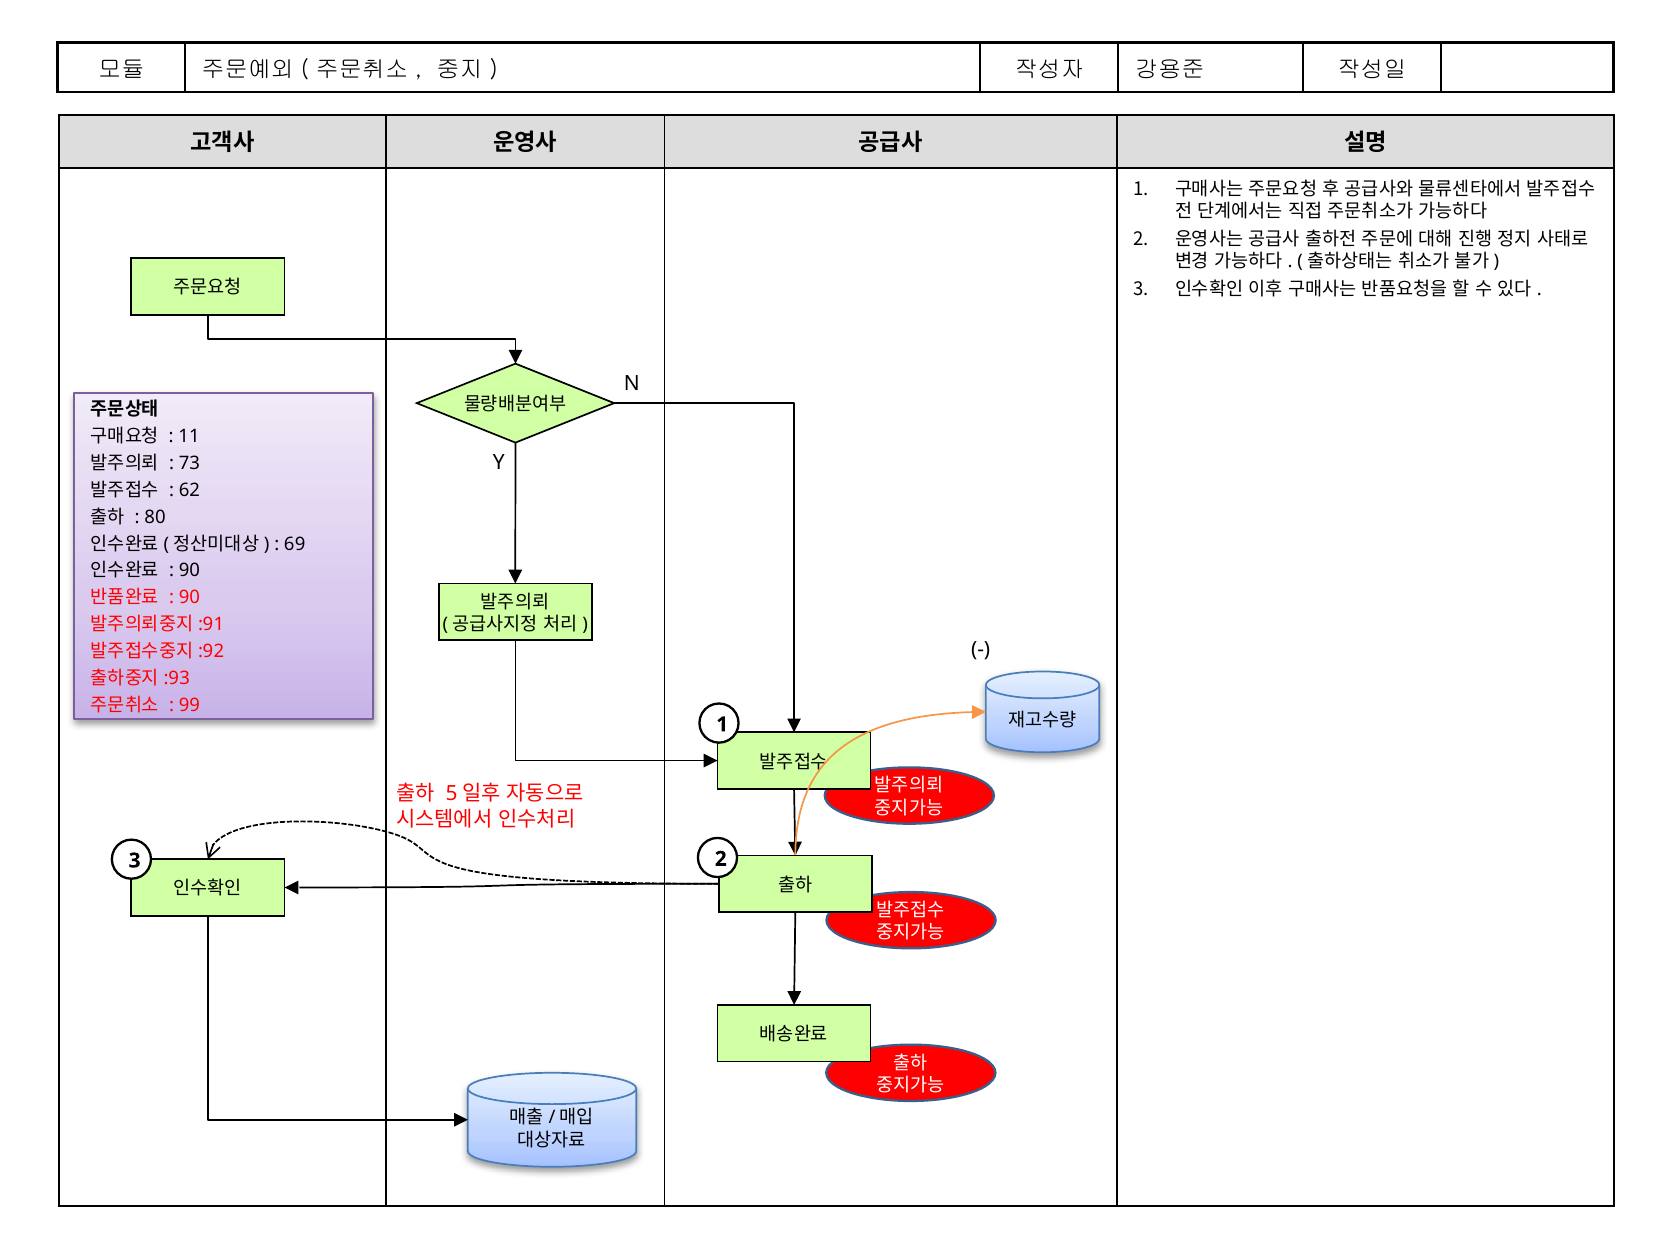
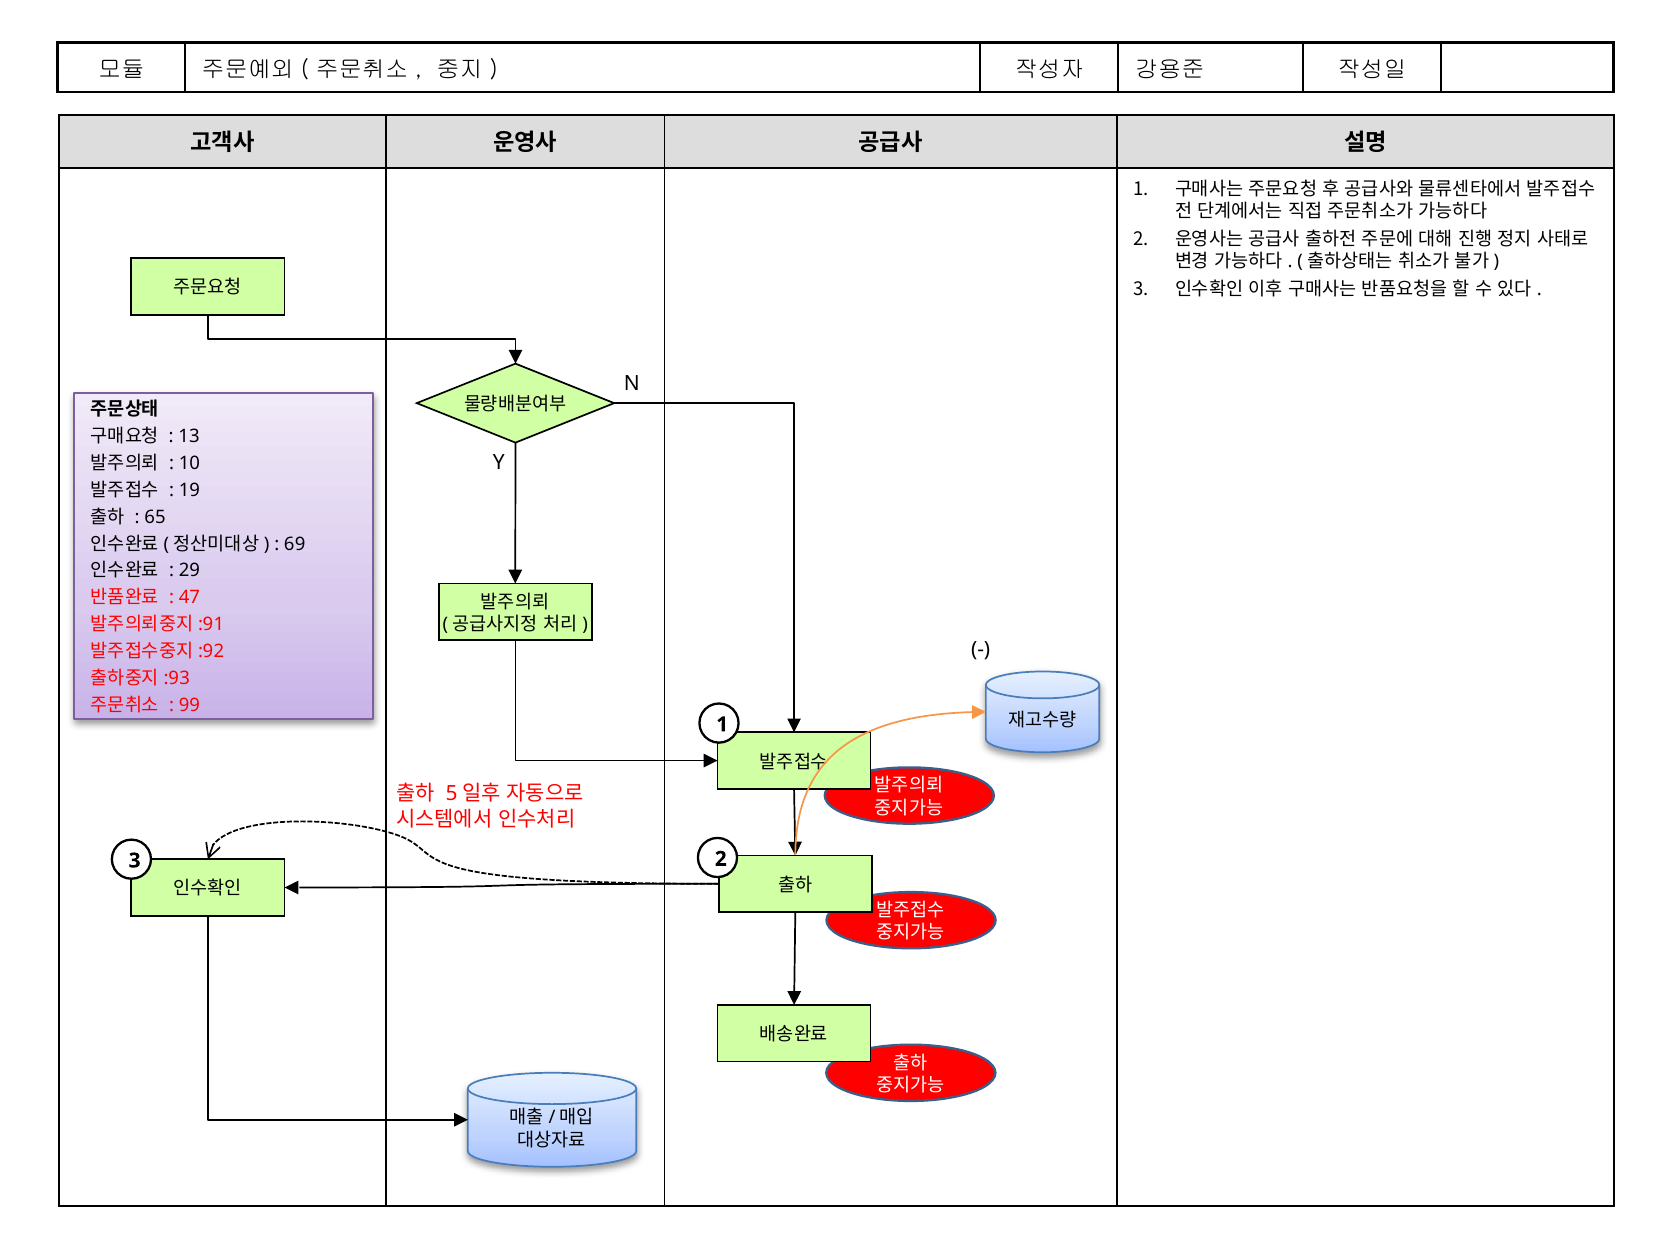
11: 11 -> 13 (189, 436)
73: 73 -> 10 (189, 463)
62: 62 -> 19 (189, 490)
80: 80 -> 65 (155, 517)
90: 90 -> 29 (189, 571)
90: 90 -> 47 (189, 598)
